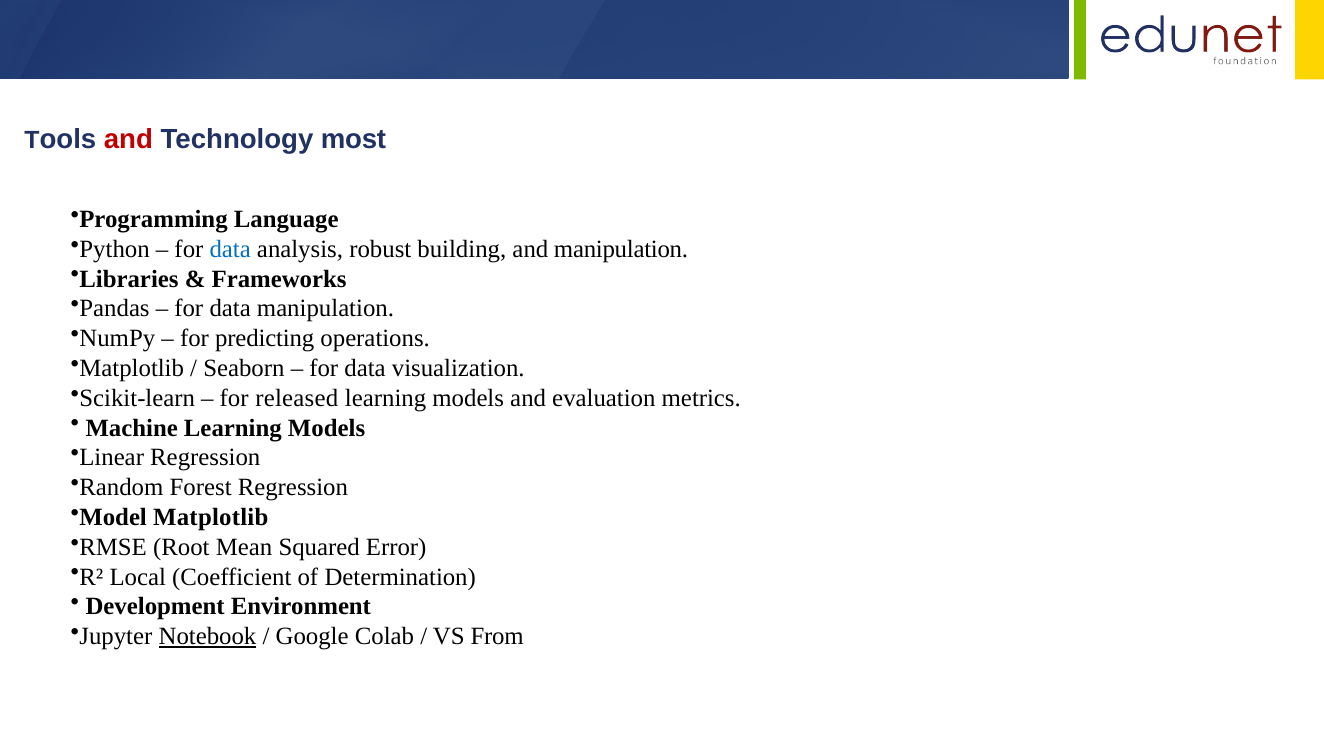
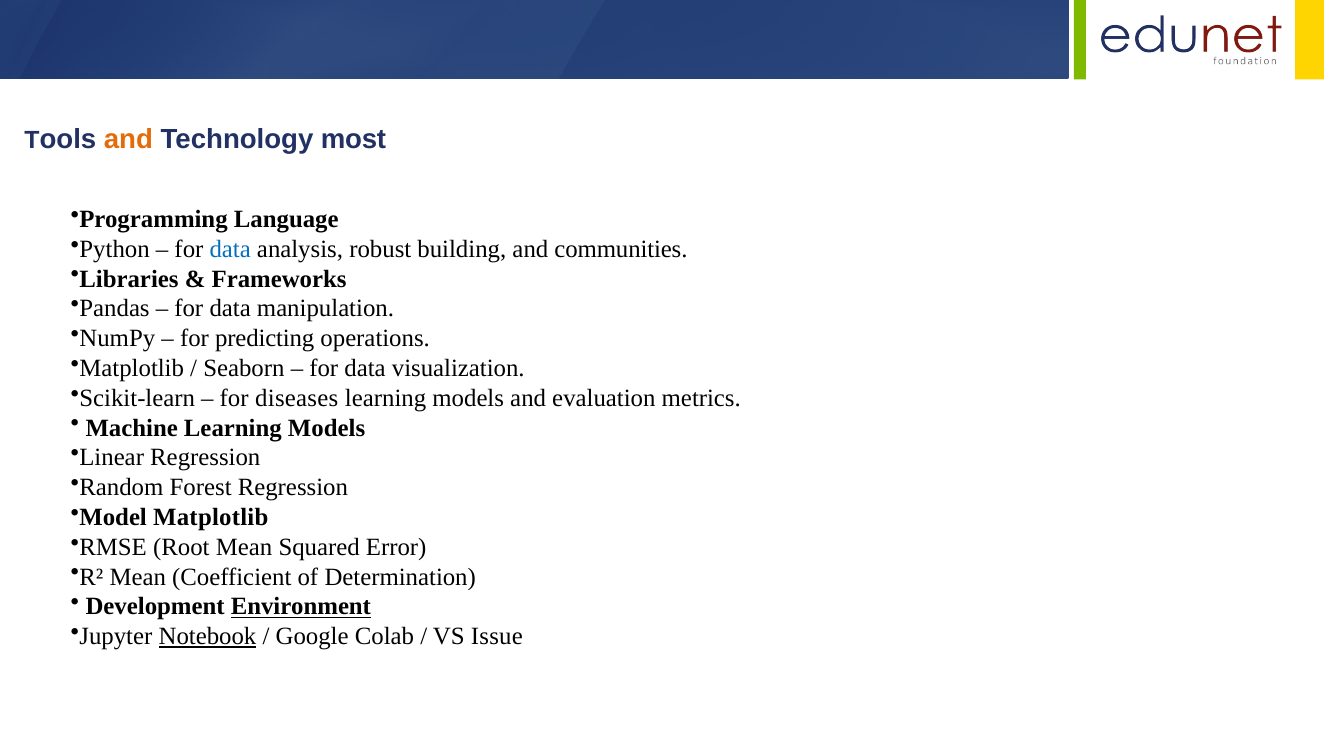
and colour: red -> orange (128, 139)
and manipulation: manipulation -> communities (621, 249)
released: released -> diseases (297, 398)
R² Local: Local -> Mean (138, 577)
Environment underline: none -> present (301, 606)
From: From -> Issue (497, 636)
